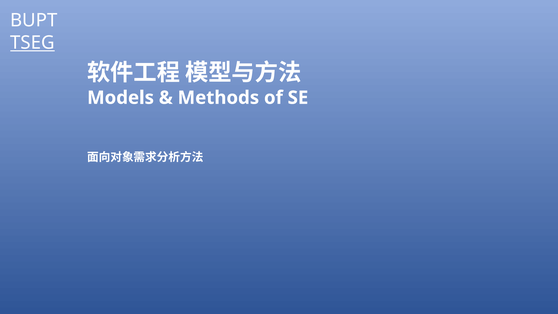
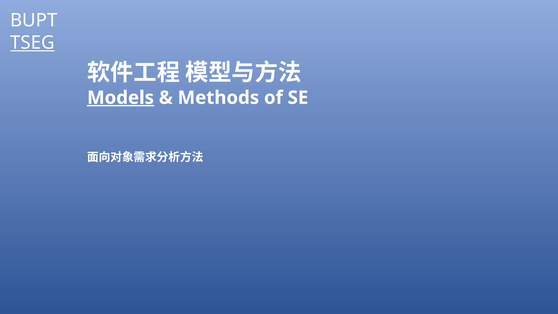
Models underline: none -> present (121, 98)
